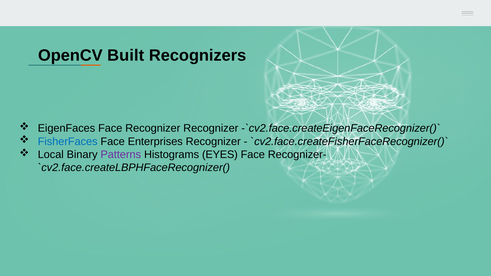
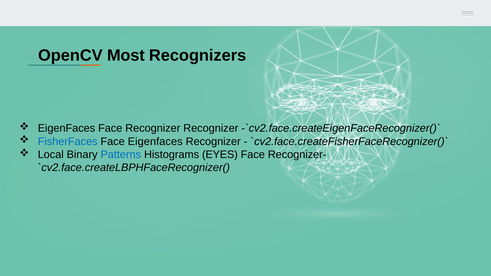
Built: Built -> Most (126, 56)
Face Enterprises: Enterprises -> Eigenfaces (155, 142)
Patterns colour: purple -> blue (121, 155)
